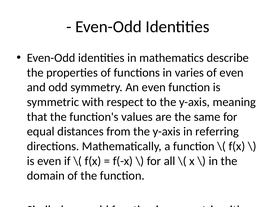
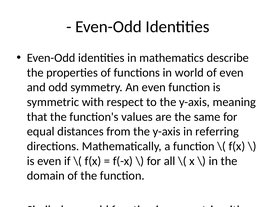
varies: varies -> world (189, 73)
